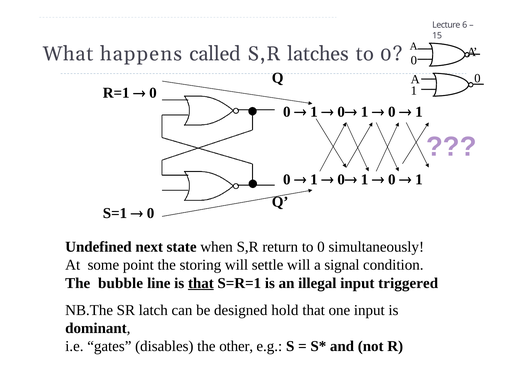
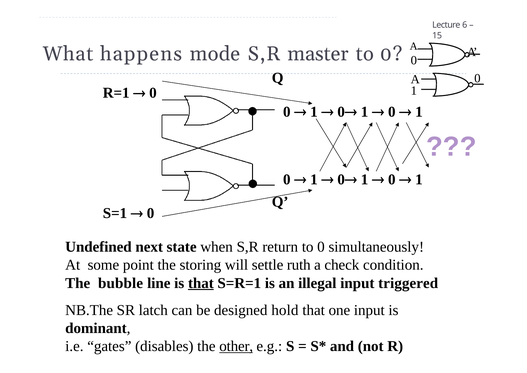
called: called -> mode (215, 54)
latches: latches -> master (318, 54)
settle will: will -> ruth (299, 265)
signal: signal -> check (342, 265)
other underline: none -> present (236, 346)
